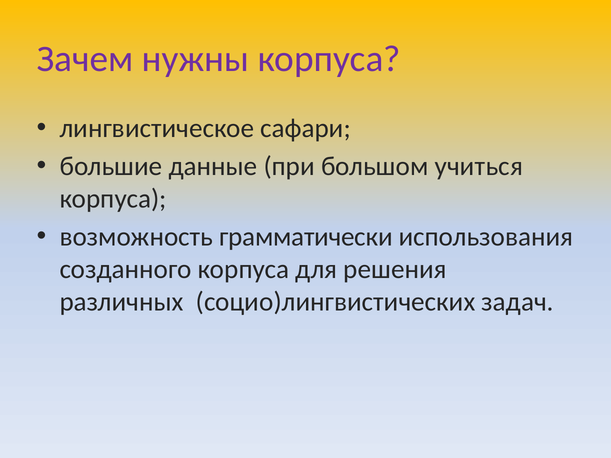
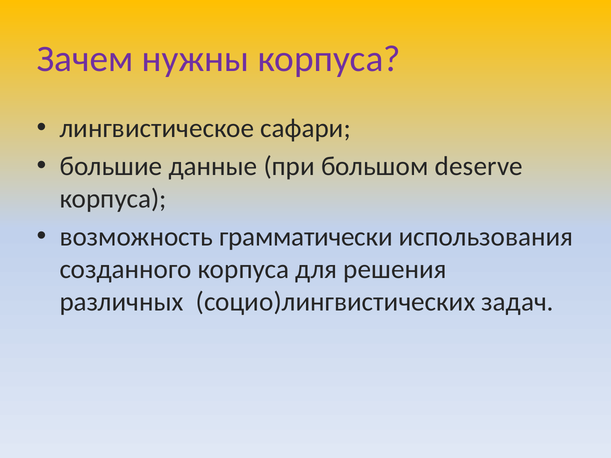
учиться: учиться -> deserve (479, 166)
